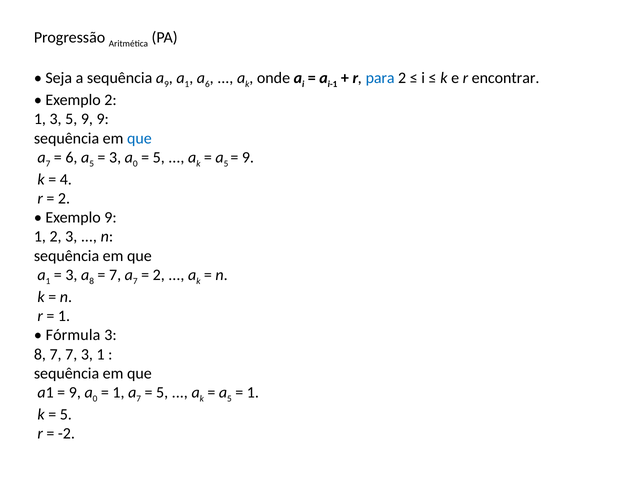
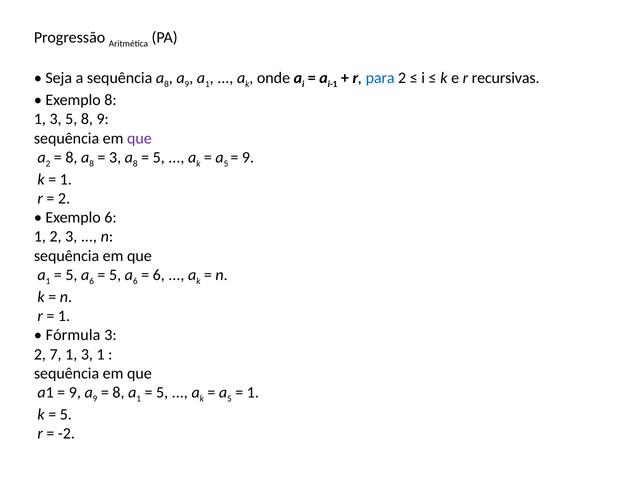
sequência a 9: 9 -> 8 (166, 84)
1: 1 -> 9 (187, 84)
6: 6 -> 1 (207, 84)
encontrar: encontrar -> recursivas (506, 78)
Exemplo 2: 2 -> 8 (111, 100)
5 9: 9 -> 8 (87, 119)
que colour: blue -> purple (139, 138)
7: 7 -> 2 (48, 164)
6: 6 -> 8 (71, 158)
5: 5 -> 8 (92, 164)
3 a 0: 0 -> 8 (135, 164)
4: 4 -> 1 (66, 179)
Exemplo 9: 9 -> 6 (111, 218)
3: 3 -> 5 (71, 275)
8: 8 -> 6 (92, 281)
7: 7 -> 5 (115, 275)
7: 7 -> 6 (135, 281)
2: 2 -> 6 (159, 275)
8: 8 -> 2 (40, 354)
7 7: 7 -> 1 (71, 354)
9 a 0: 0 -> 9 (95, 399)
1: 1 -> 8 (118, 393)
7: 7 -> 1 (139, 399)
